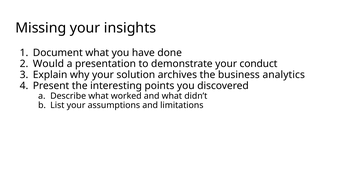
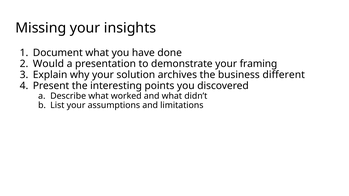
conduct: conduct -> framing (258, 64)
analytics: analytics -> different (284, 75)
